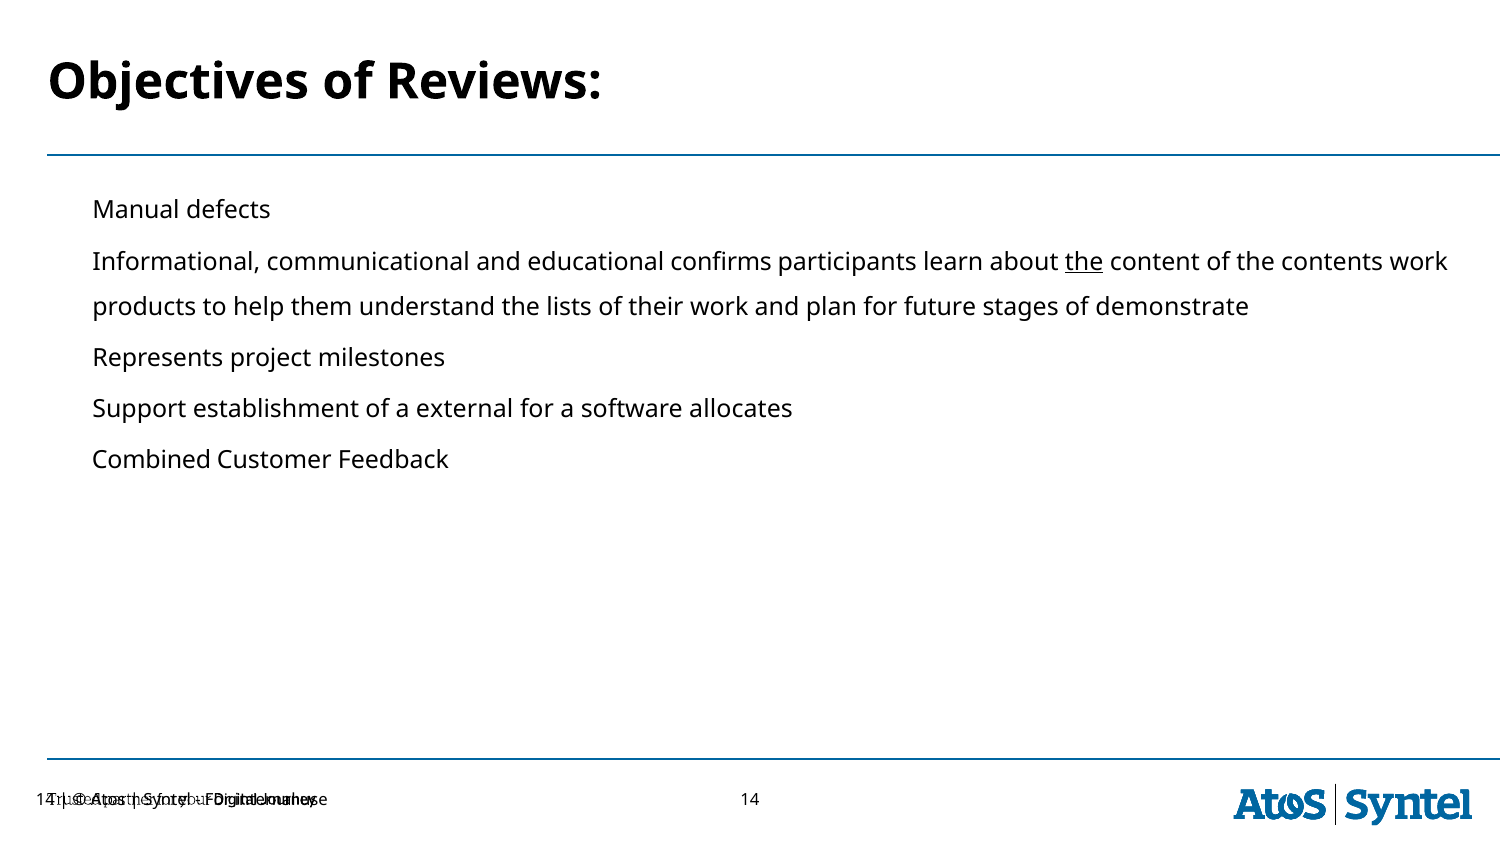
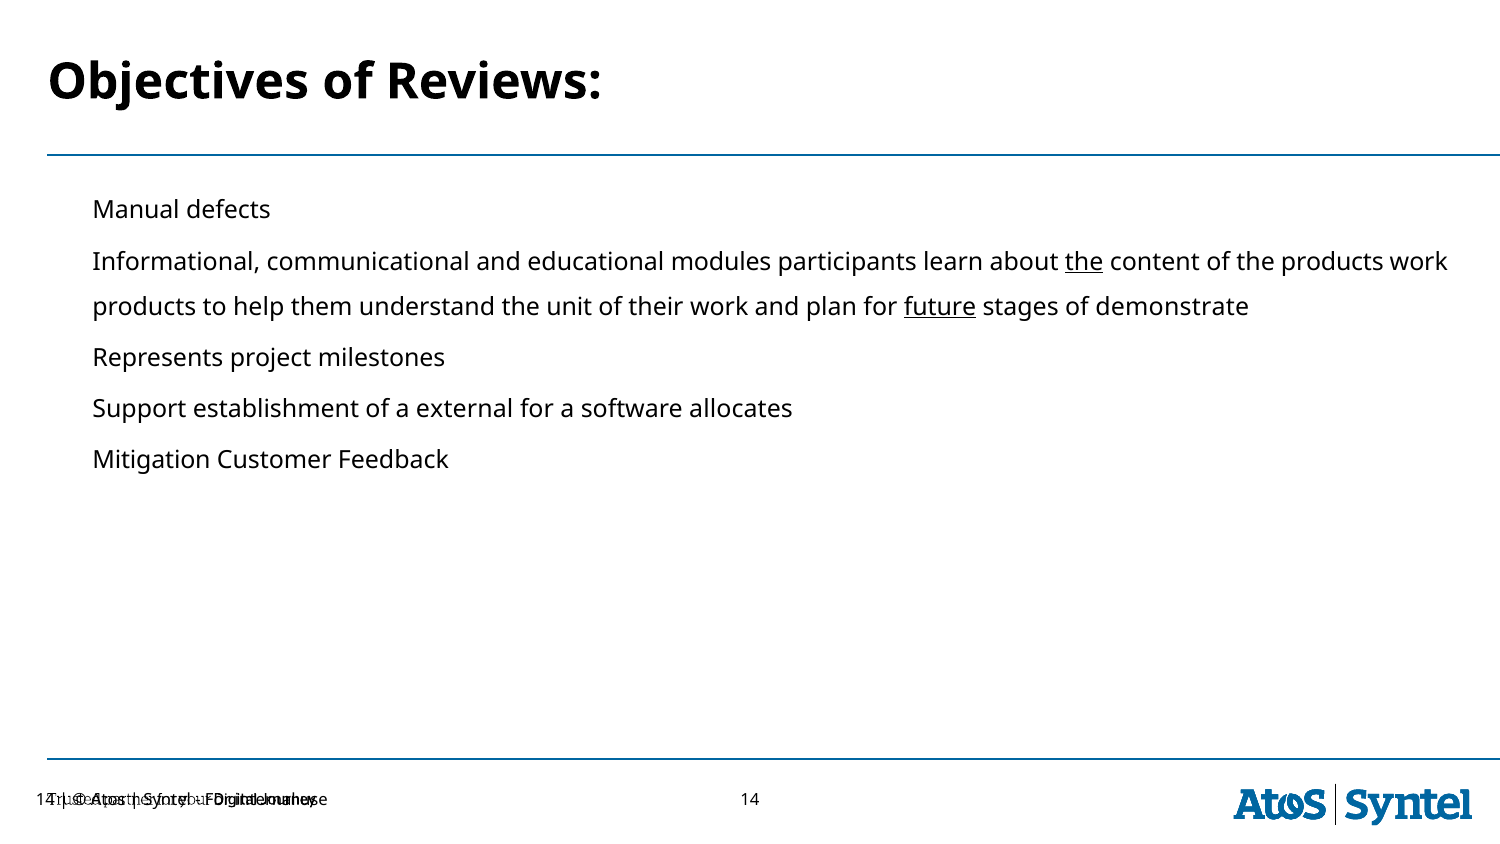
confirms: confirms -> modules (721, 262)
the contents: contents -> products (1332, 262)
lists: lists -> unit (569, 307)
future underline: none -> present (940, 307)
Combined: Combined -> Mitigation (152, 460)
